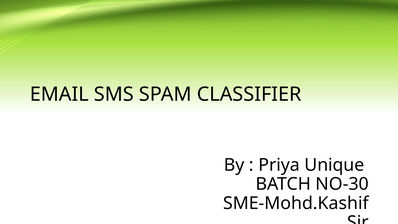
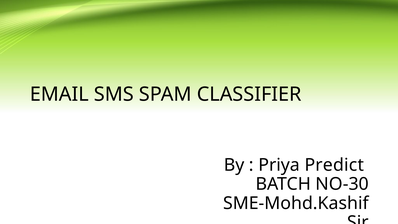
Unique: Unique -> Predict (334, 165)
